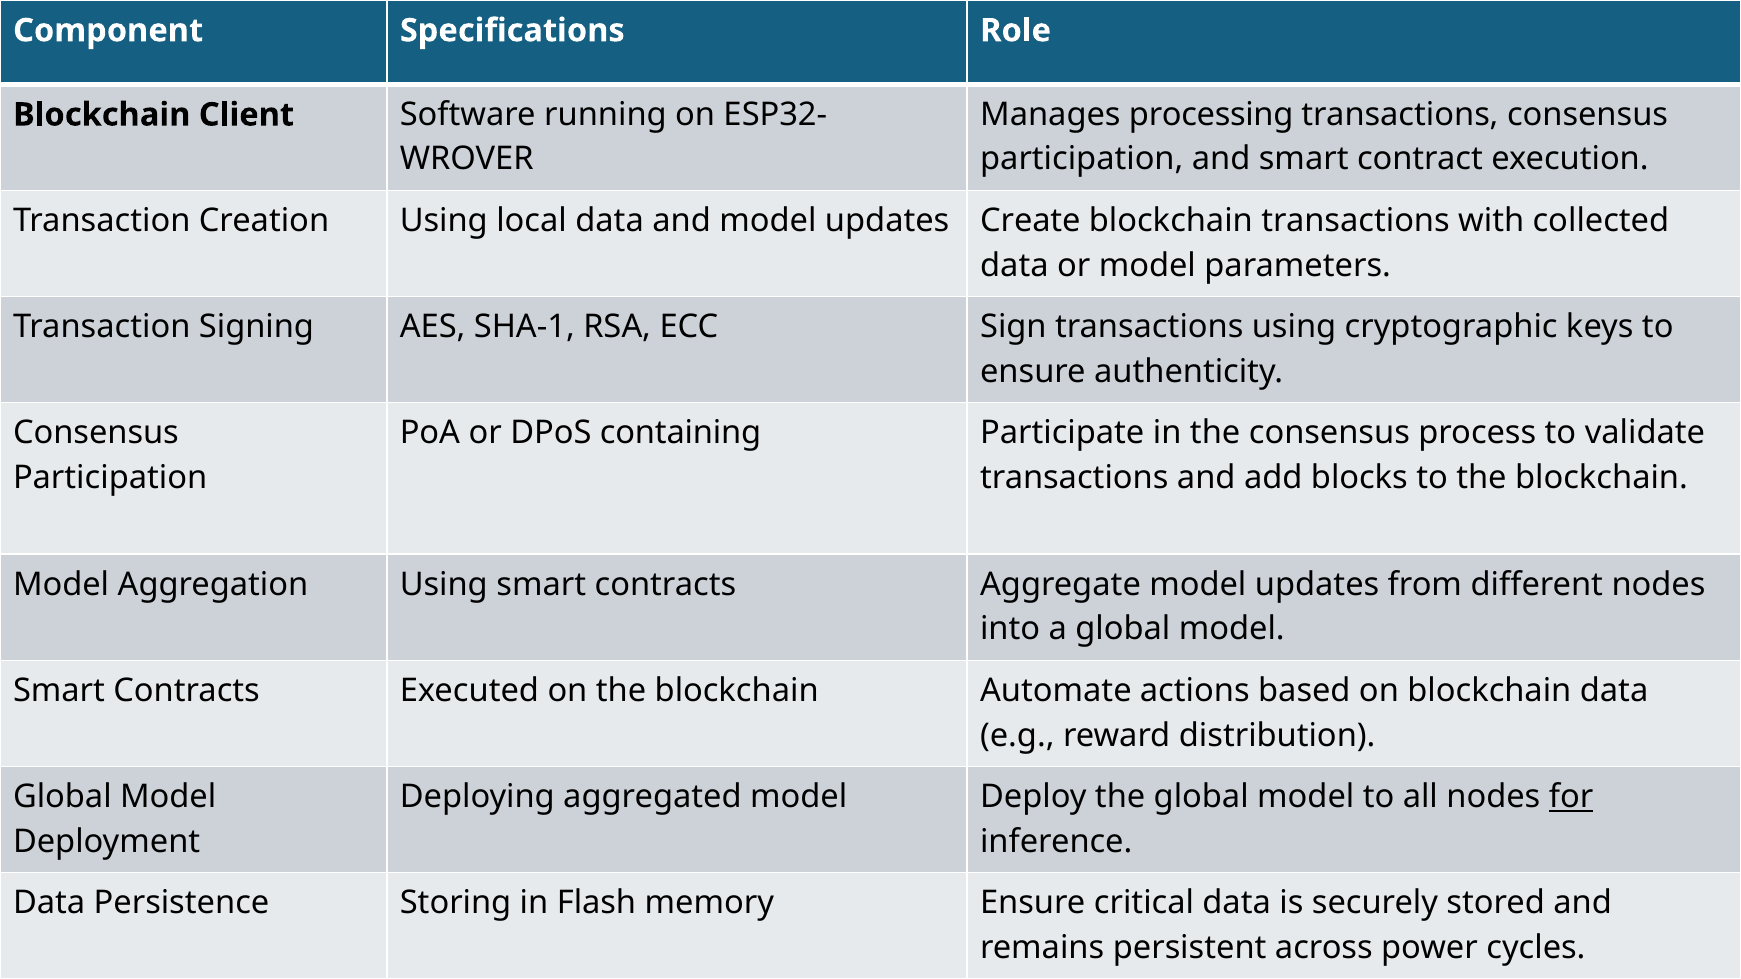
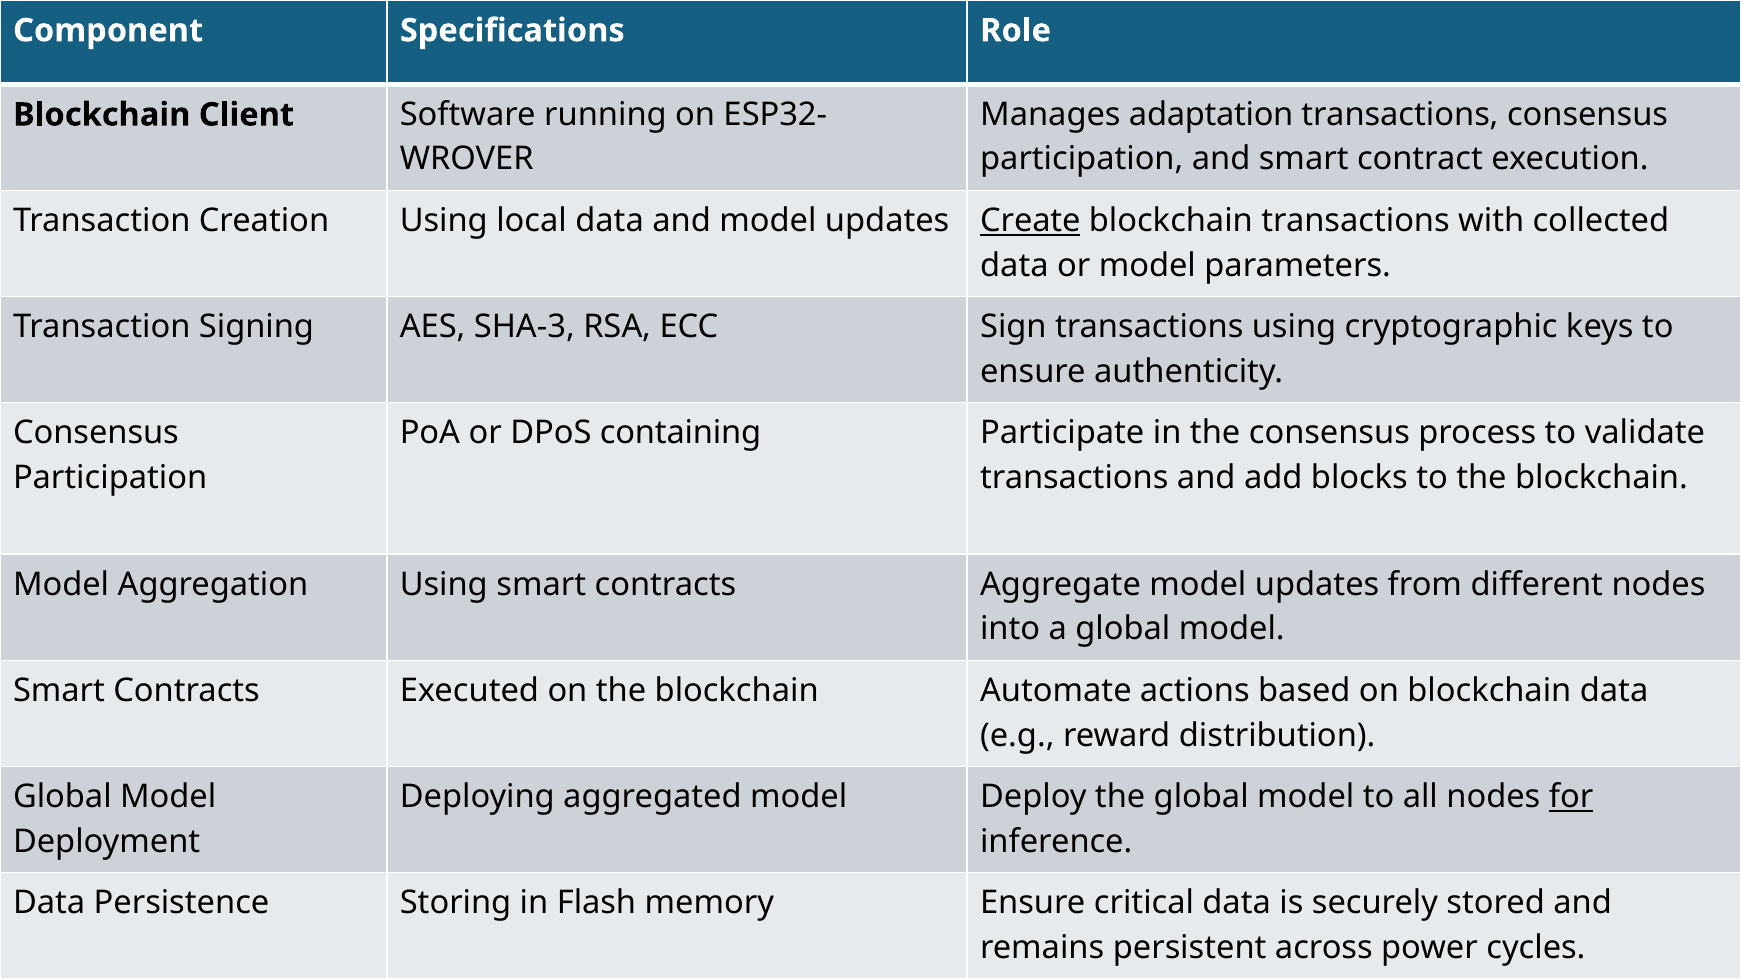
processing: processing -> adaptation (1211, 115)
Create underline: none -> present (1030, 221)
SHA-1: SHA-1 -> SHA-3 (524, 327)
